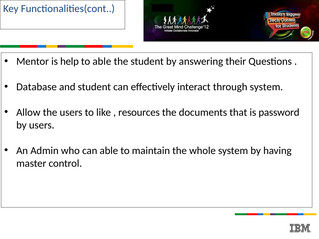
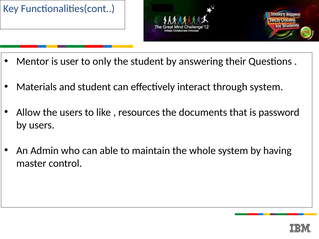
help: help -> user (69, 61)
to able: able -> only (102, 61)
Database: Database -> Materials (37, 87)
